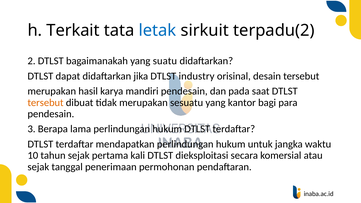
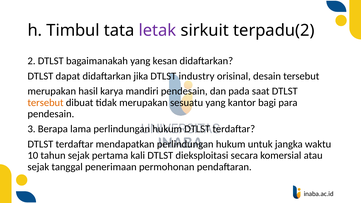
Terkait: Terkait -> Timbul (73, 30)
letak colour: blue -> purple (157, 30)
suatu: suatu -> kesan (165, 61)
